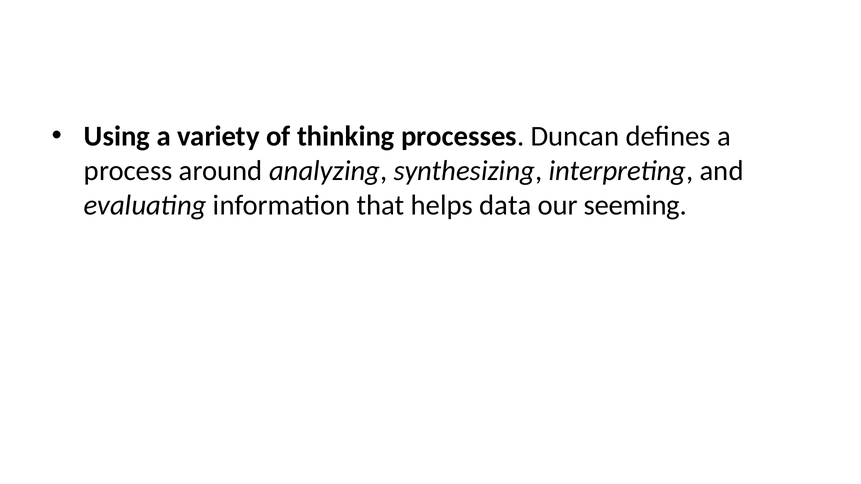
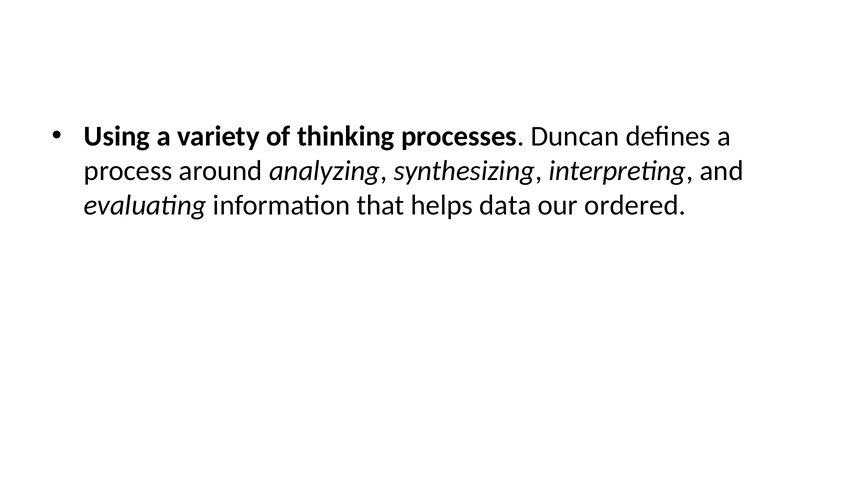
seeming: seeming -> ordered (635, 205)
